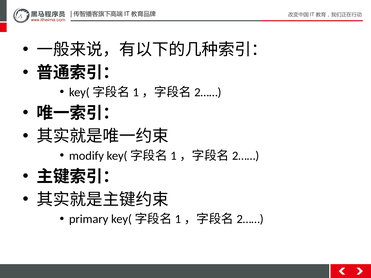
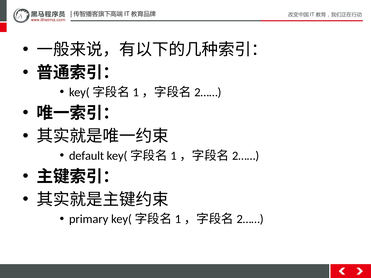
modify: modify -> default (87, 156)
